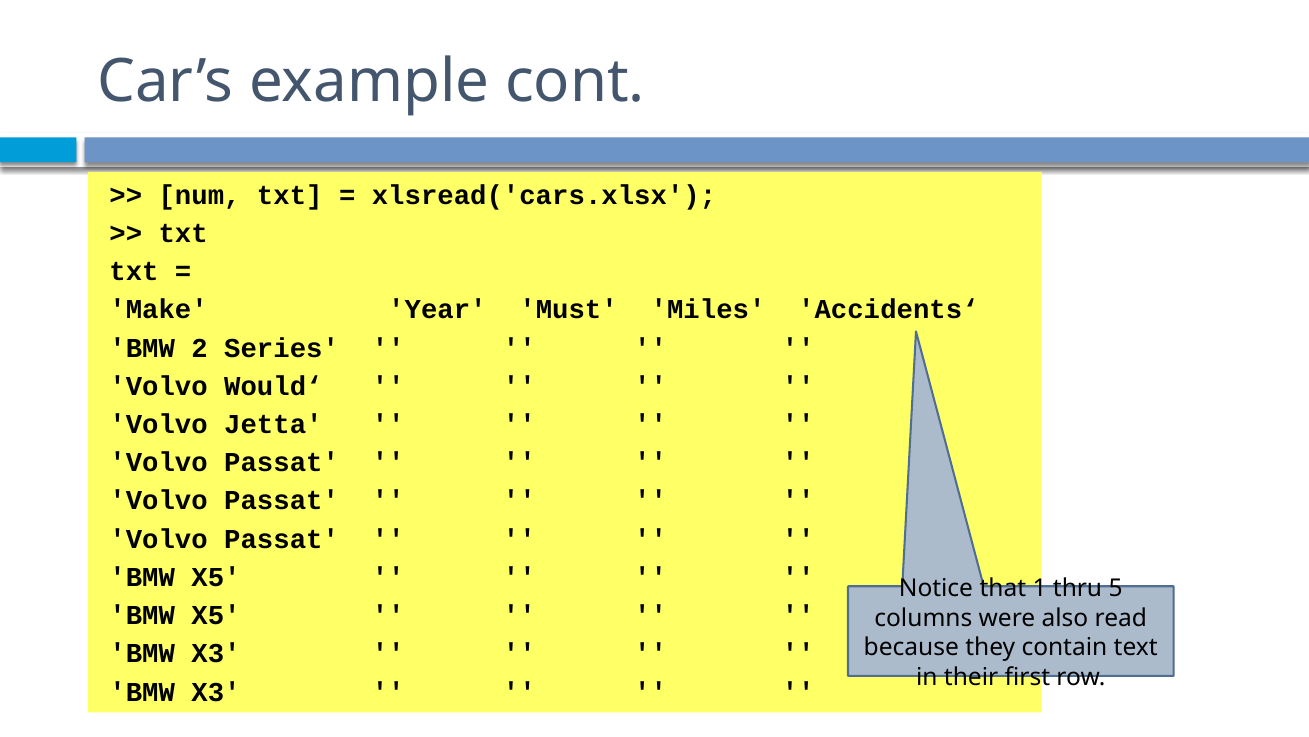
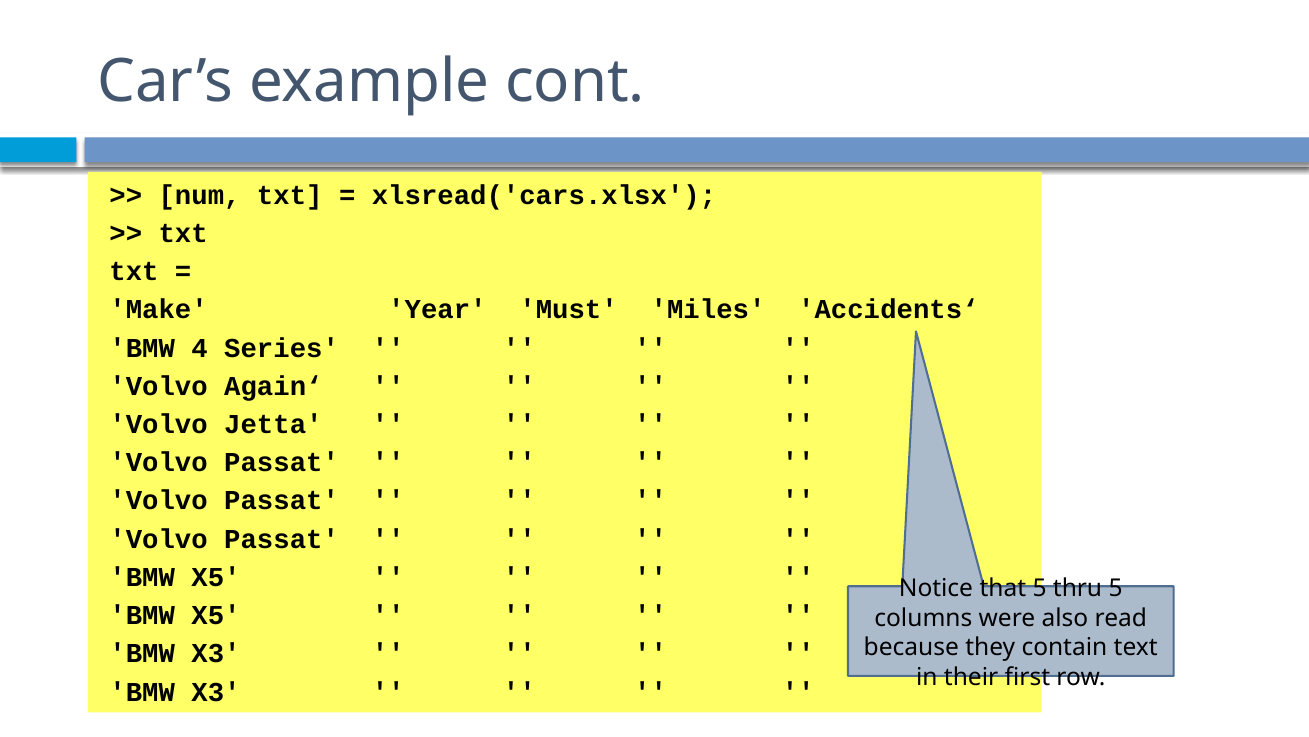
2: 2 -> 4 (200, 348)
Would‘: Would‘ -> Again‘ (273, 386)
that 1: 1 -> 5 (1040, 588)
